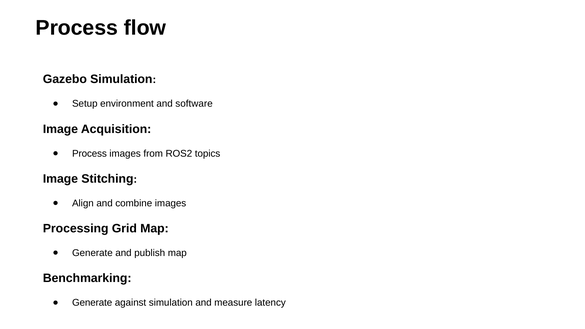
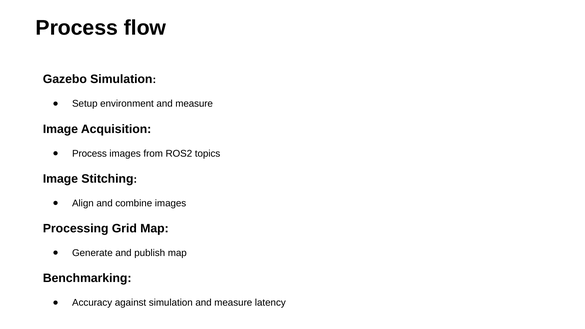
environment and software: software -> measure (194, 104)
Generate: Generate -> Accuracy (92, 303)
